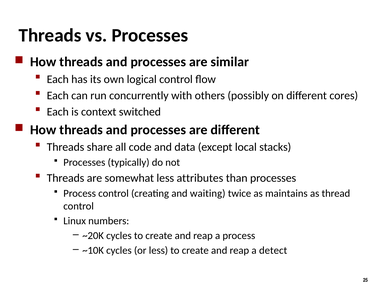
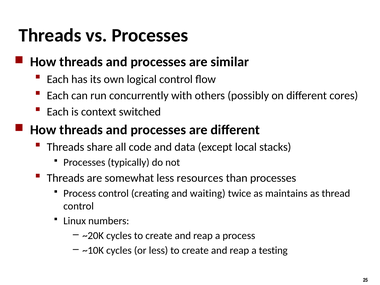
attributes: attributes -> resources (200, 178)
detect: detect -> testing (273, 251)
